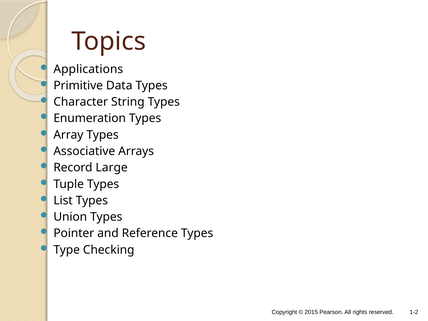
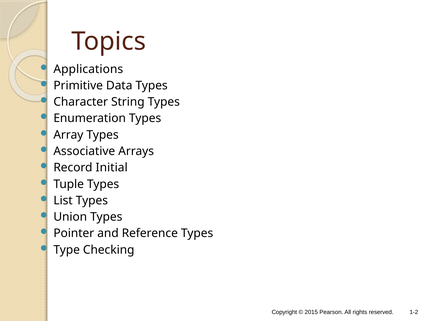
Large: Large -> Initial (112, 168)
